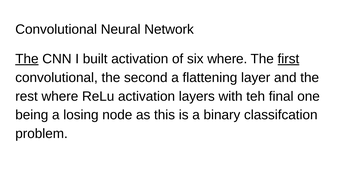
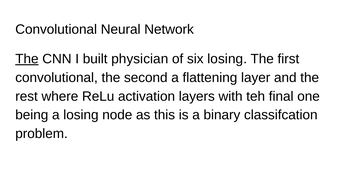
built activation: activation -> physician (140, 59)
six where: where -> losing (227, 59)
first underline: present -> none (288, 59)
